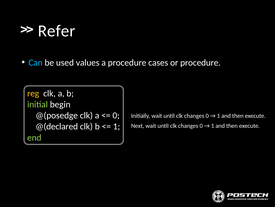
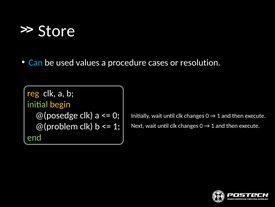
Refer: Refer -> Store (57, 31)
or procedure: procedure -> resolution (200, 62)
begin colour: white -> yellow (60, 104)
@(declared: @(declared -> @(problem (57, 126)
